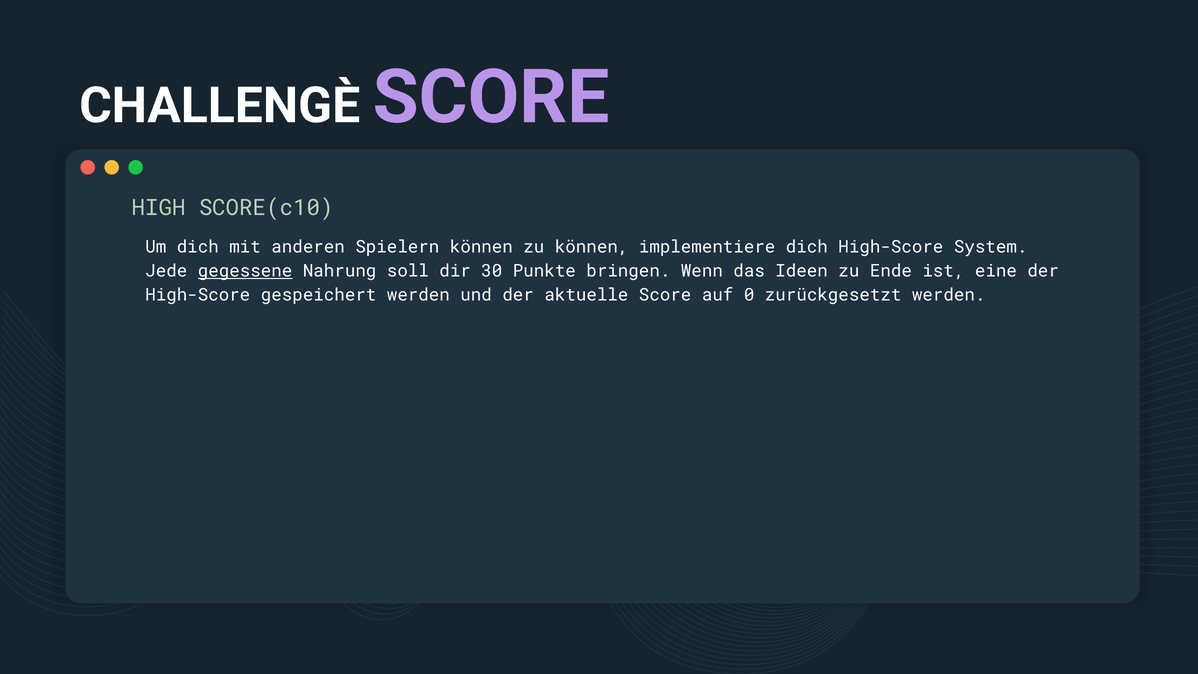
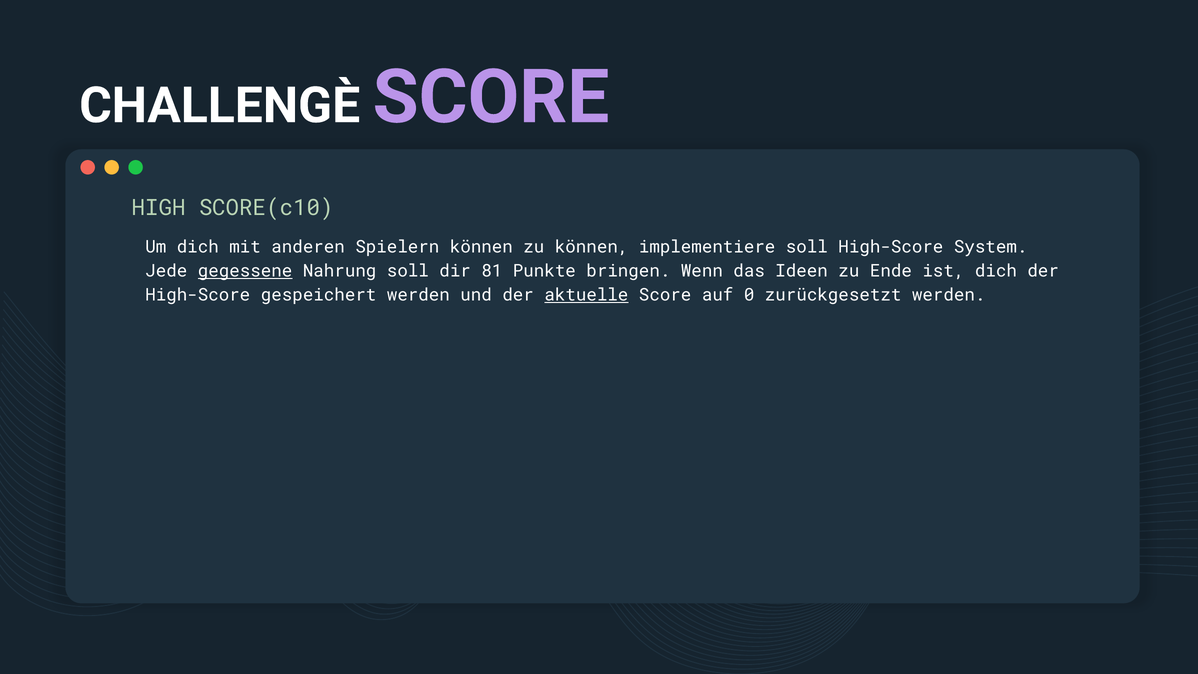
implementiere dich: dich -> soll (807, 247)
30: 30 -> 81 (492, 271)
ist eine: eine -> dich (996, 271)
aktuelle underline: none -> present (586, 295)
